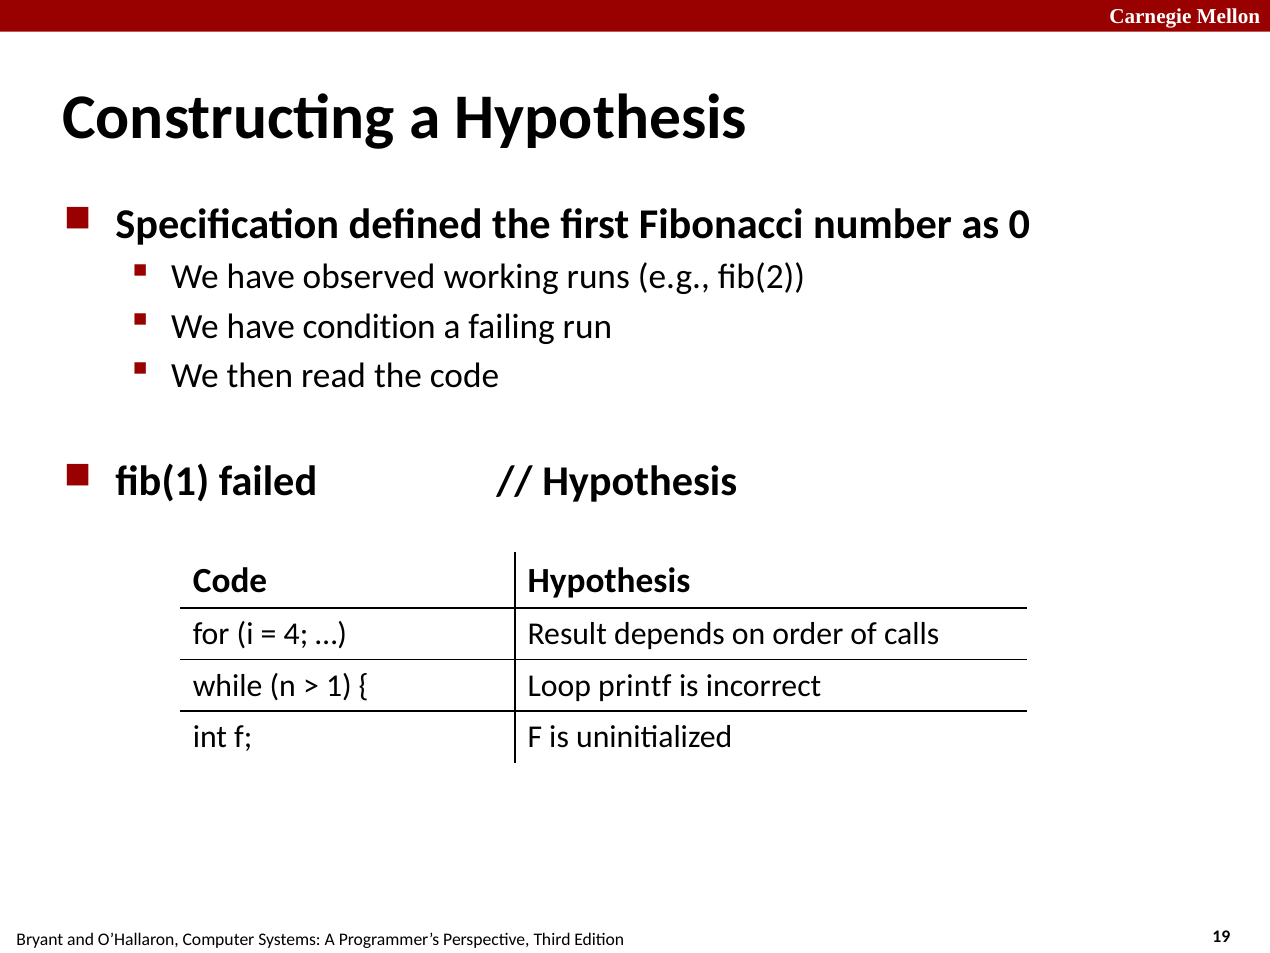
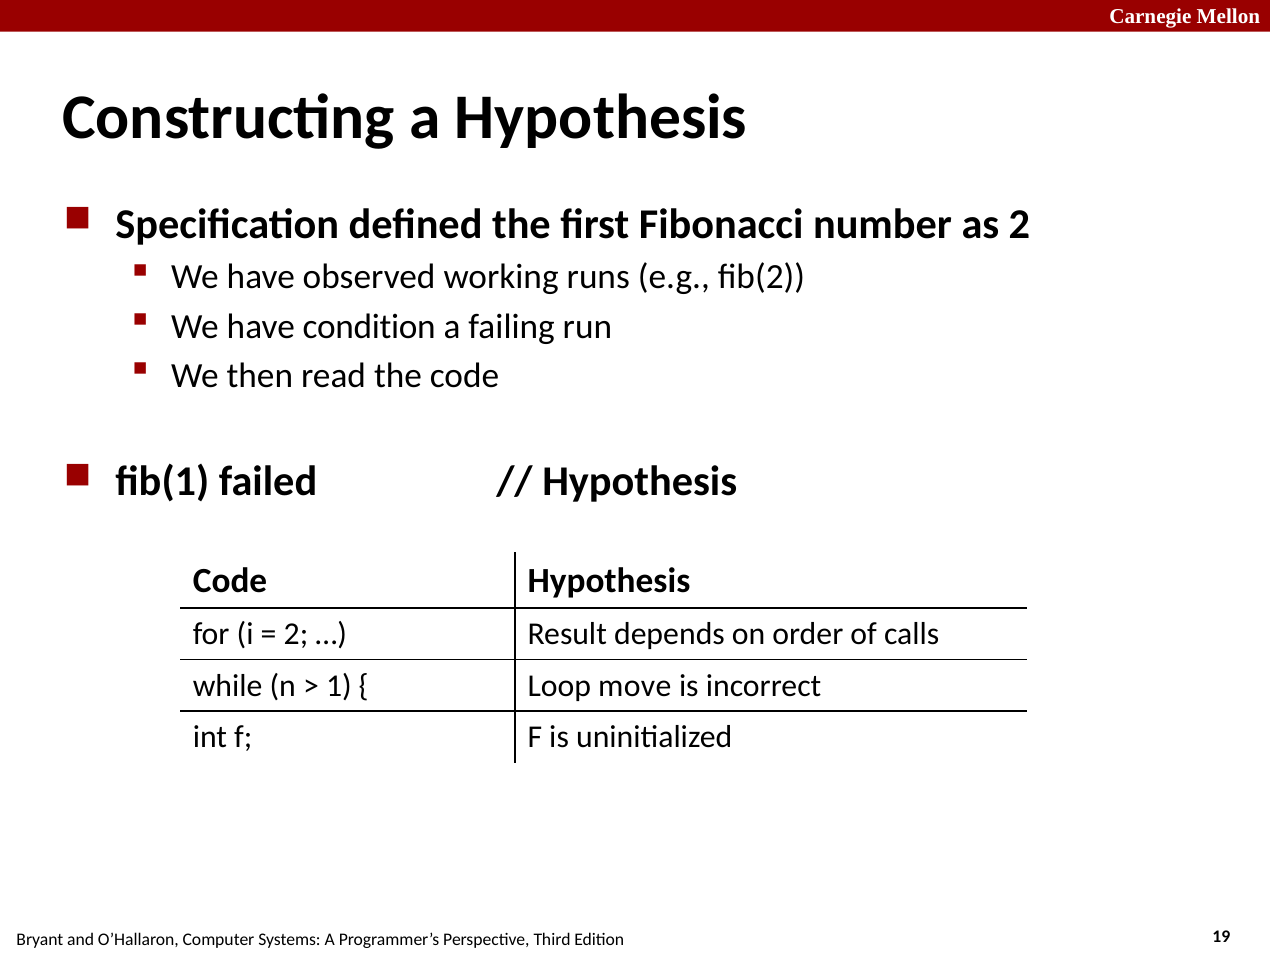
as 0: 0 -> 2 (1019, 224)
4: 4 -> 2 (296, 634)
printf: printf -> move (635, 685)
